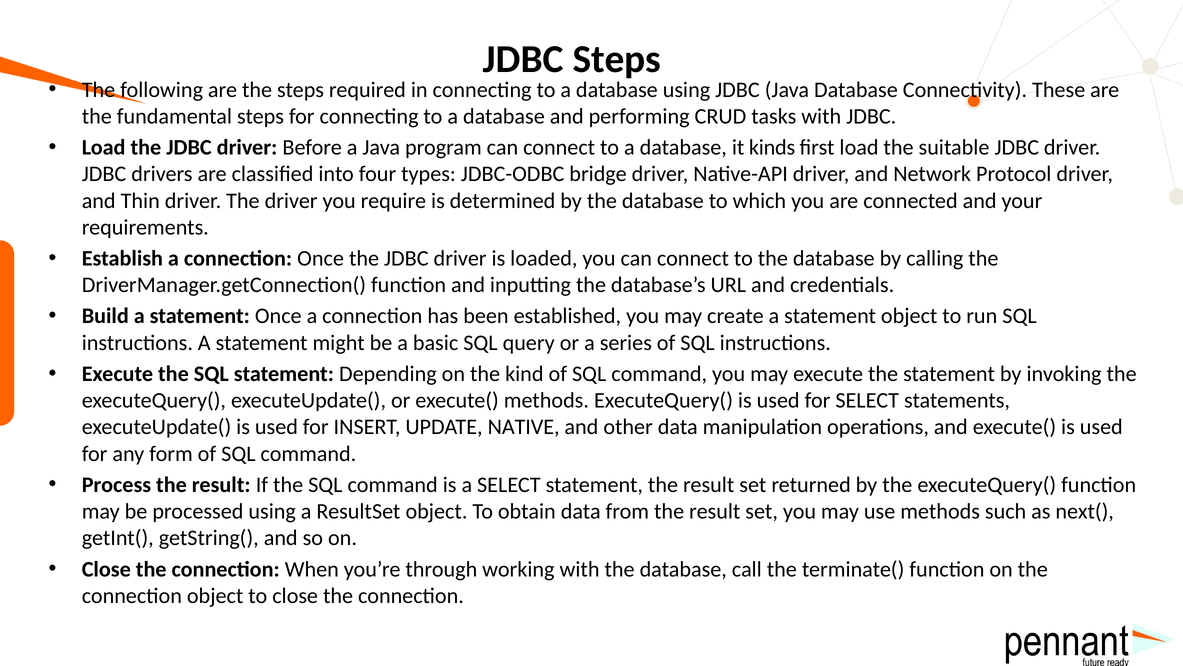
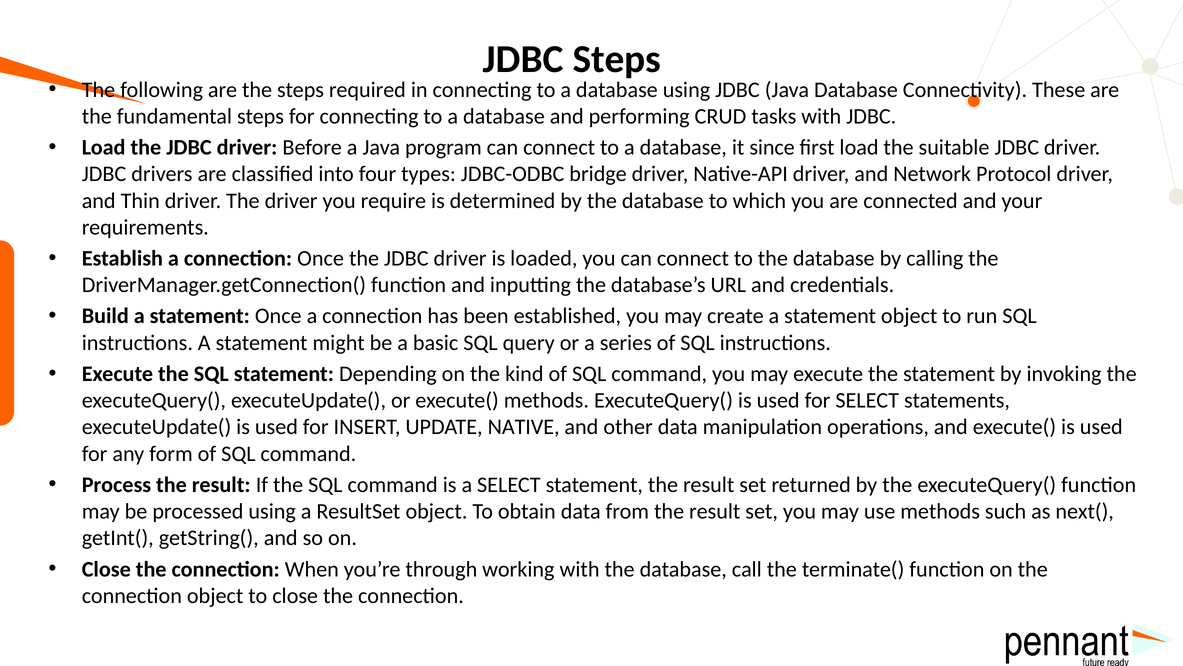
kinds: kinds -> since (772, 147)
